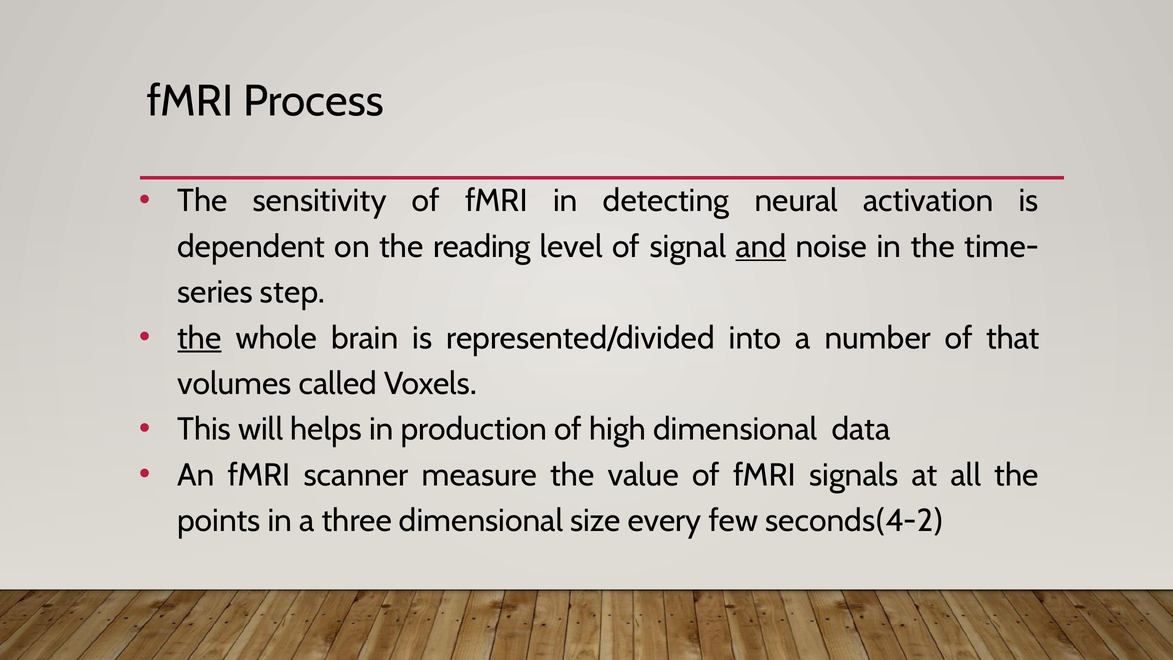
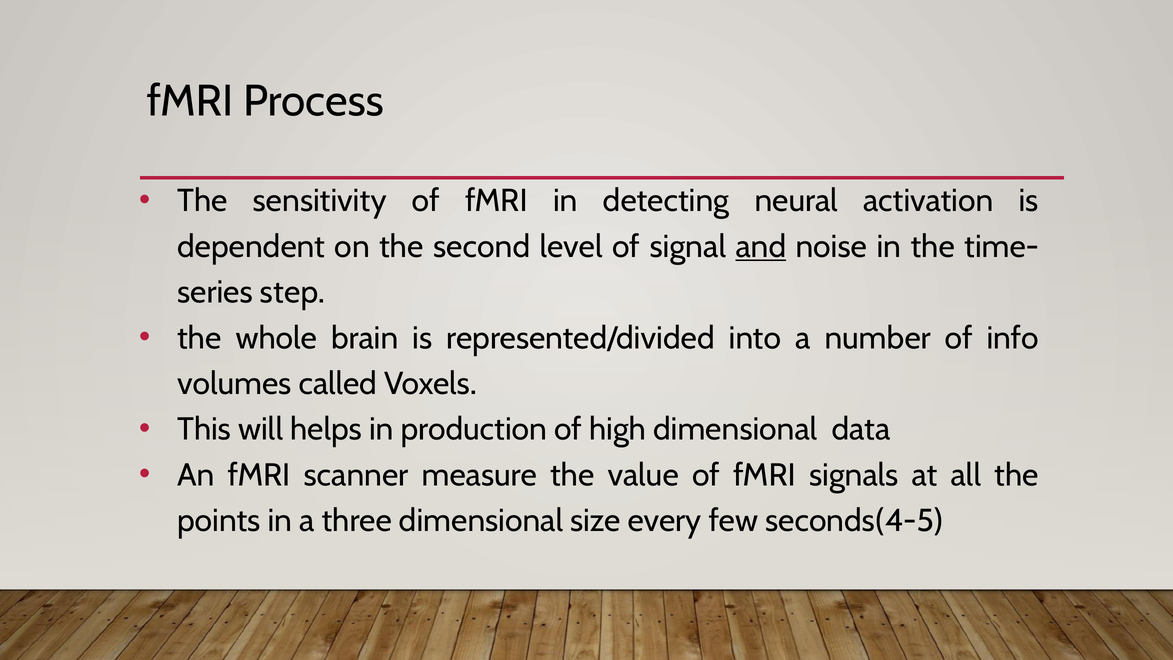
reading: reading -> second (482, 246)
the underline: present -> none (199, 338)
that: that -> info (1013, 338)
seconds(4-2: seconds(4-2 -> seconds(4-5 (854, 521)
